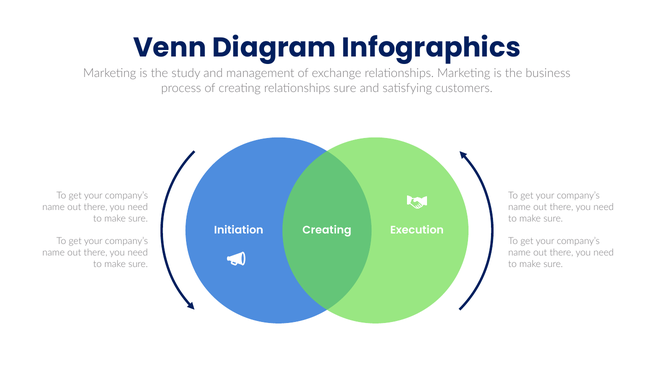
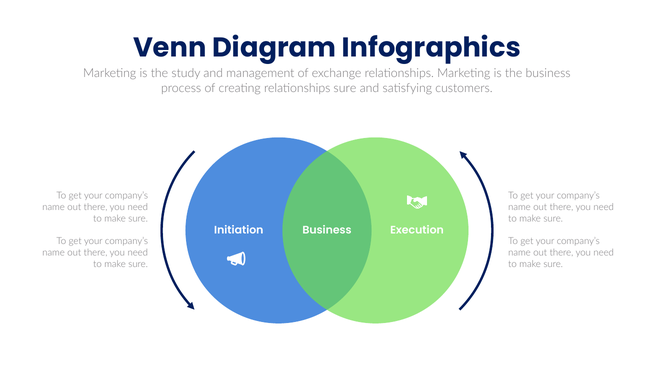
Initiation Creating: Creating -> Business (327, 230)
